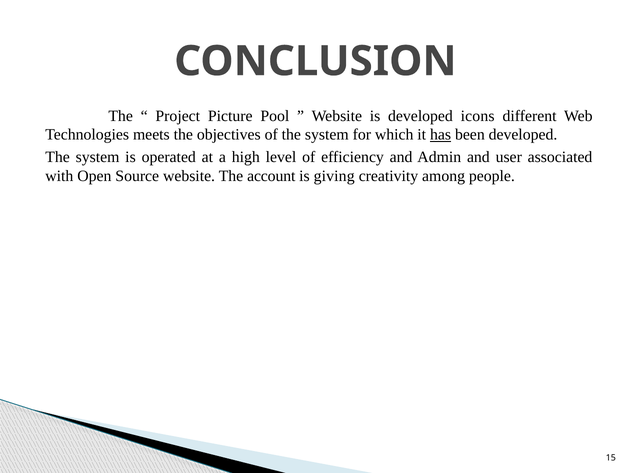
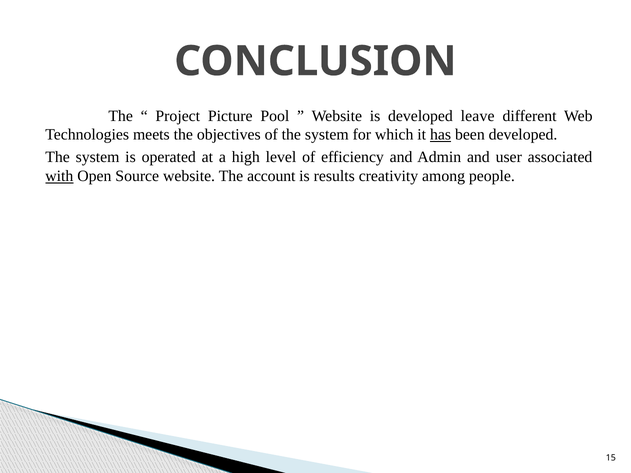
icons: icons -> leave (478, 116)
with underline: none -> present (59, 176)
giving: giving -> results (334, 176)
